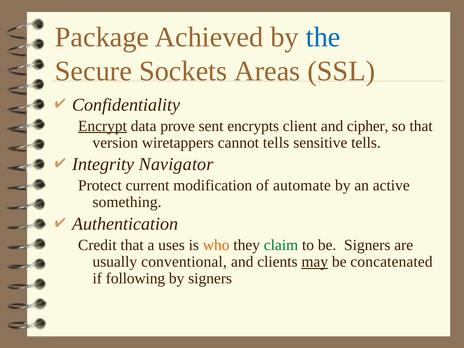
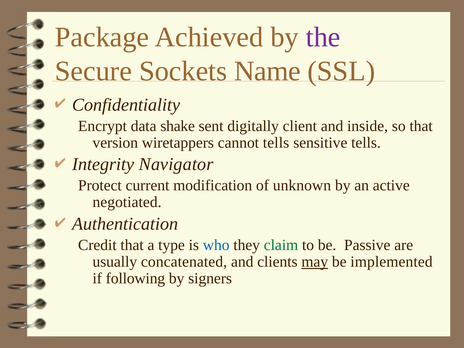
the colour: blue -> purple (323, 37)
Areas: Areas -> Name (267, 71)
Encrypt underline: present -> none (102, 126)
prove: prove -> shake (178, 126)
encrypts: encrypts -> digitally (253, 126)
cipher: cipher -> inside (368, 126)
automate: automate -> unknown (302, 186)
something: something -> negotiated (127, 202)
uses: uses -> type (172, 245)
who colour: orange -> blue (216, 245)
be Signers: Signers -> Passive (367, 245)
conventional: conventional -> concatenated (184, 262)
concatenated: concatenated -> implemented (392, 262)
